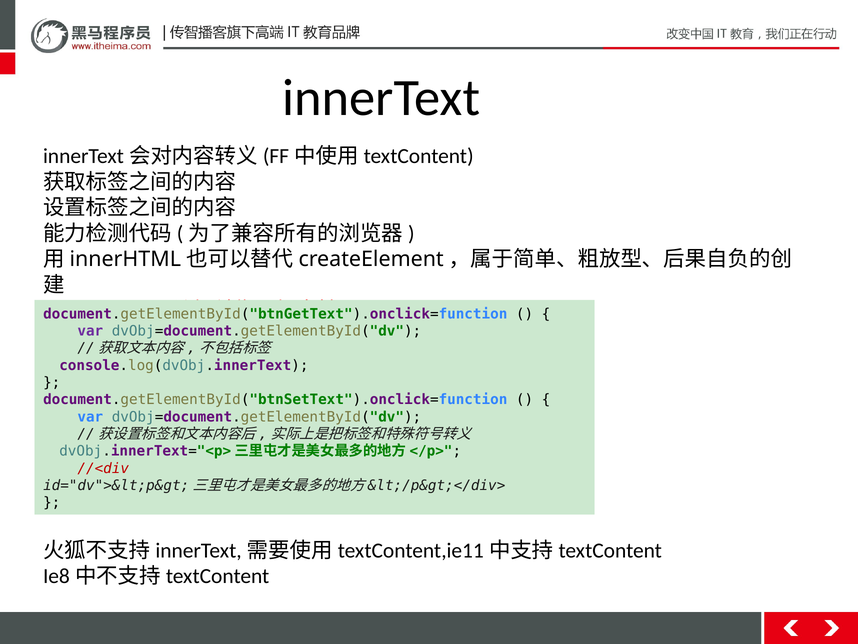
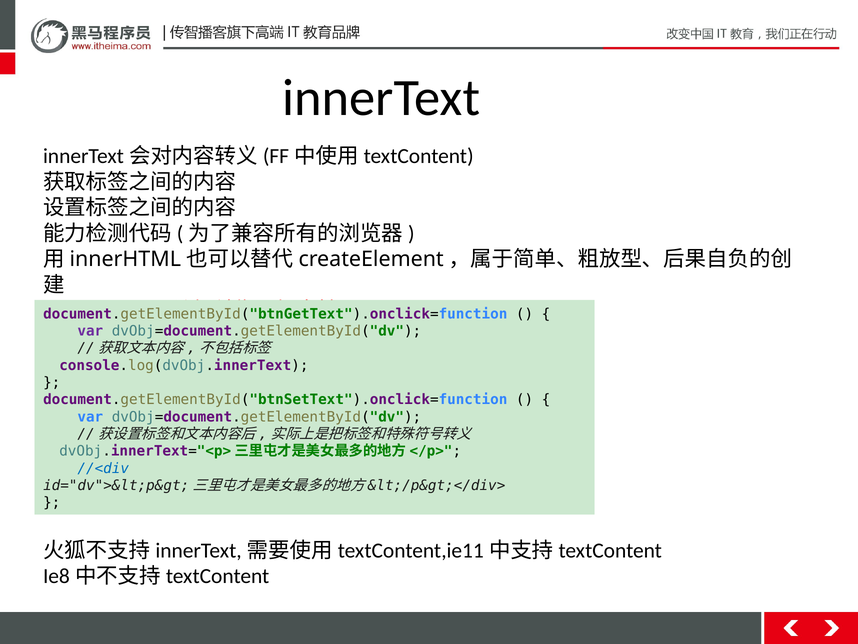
//<div colour: red -> blue (103, 468)
